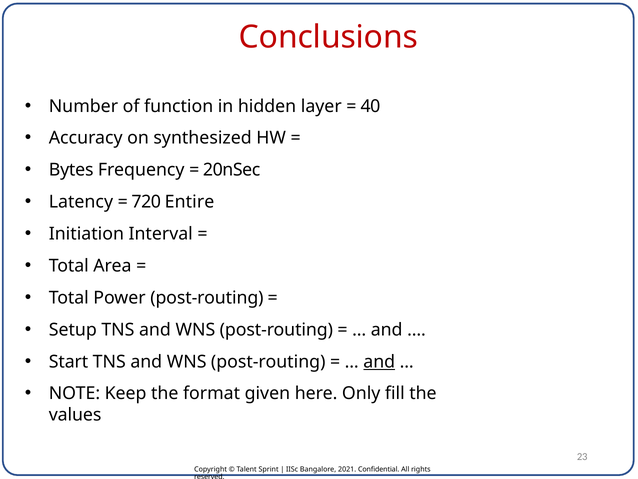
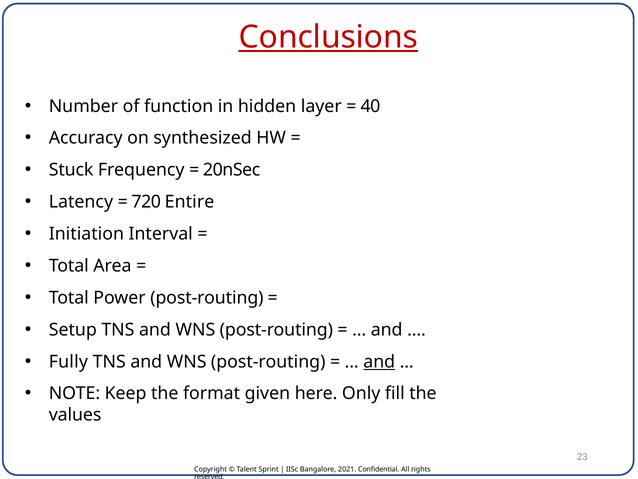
Conclusions underline: none -> present (328, 37)
Bytes: Bytes -> Stuck (71, 170)
Start: Start -> Fully (68, 361)
